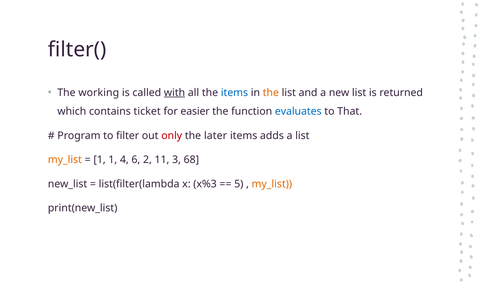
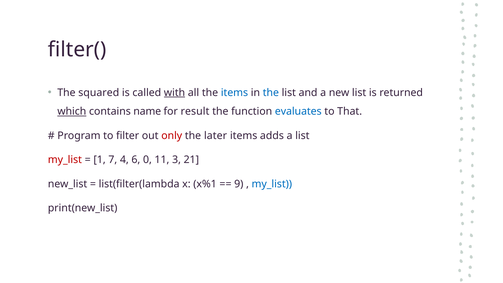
working: working -> squared (99, 93)
the colour: orange -> blue (271, 93)
which underline: none -> present (72, 111)
ticket: ticket -> name (147, 111)
easier: easier -> result (195, 111)
my_list colour: orange -> red (65, 160)
1 1: 1 -> 7 (113, 160)
2: 2 -> 0 (147, 160)
68: 68 -> 21 (191, 160)
x%3: x%3 -> x%1 (205, 184)
5: 5 -> 9 (239, 184)
my_list colour: orange -> blue (272, 184)
